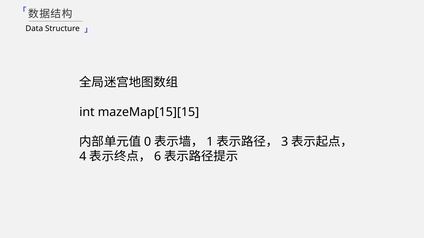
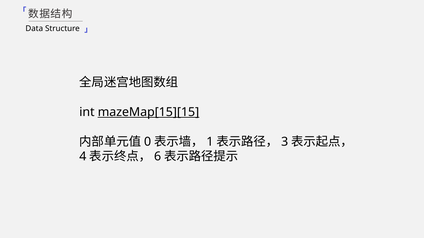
mazeMap[15][15 underline: none -> present (148, 112)
